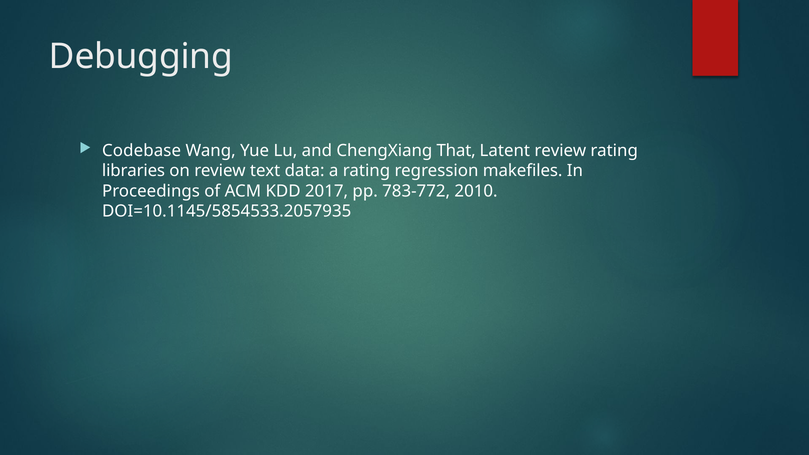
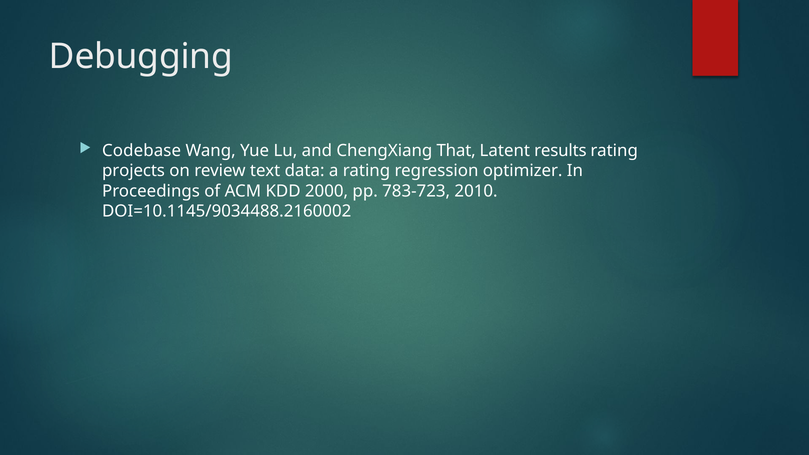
Latent review: review -> results (560, 151)
libraries: libraries -> projects (133, 171)
makefiles: makefiles -> optimizer (523, 171)
2017: 2017 -> 2000 (327, 191)
783-772: 783-772 -> 783-723 (416, 191)
DOI=10.1145/5854533.2057935: DOI=10.1145/5854533.2057935 -> DOI=10.1145/9034488.2160002 (227, 211)
